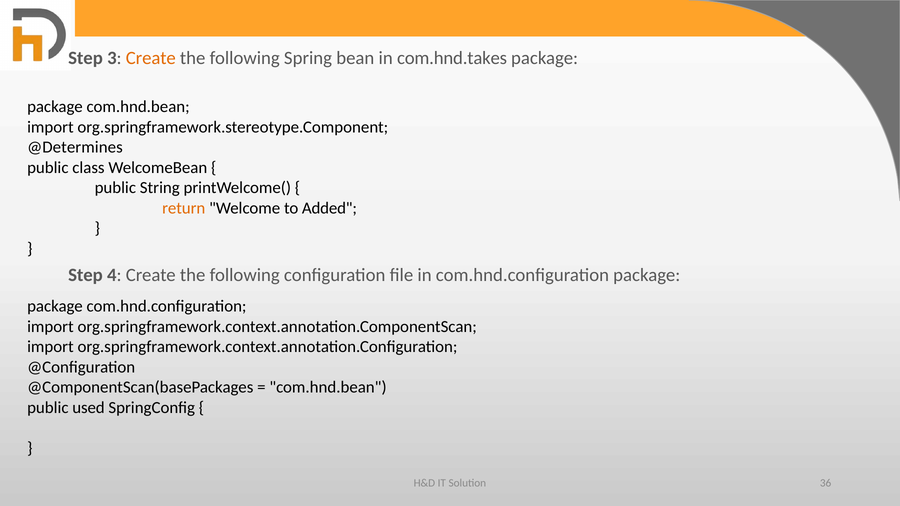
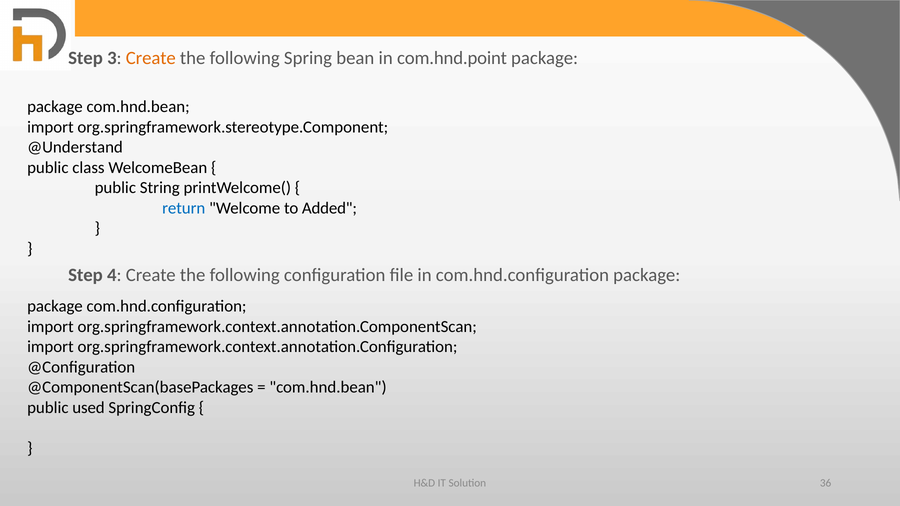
com.hnd.takes: com.hnd.takes -> com.hnd.point (452, 58)
@Determines: @Determines -> @Understand (75, 147)
return colour: orange -> blue (184, 208)
